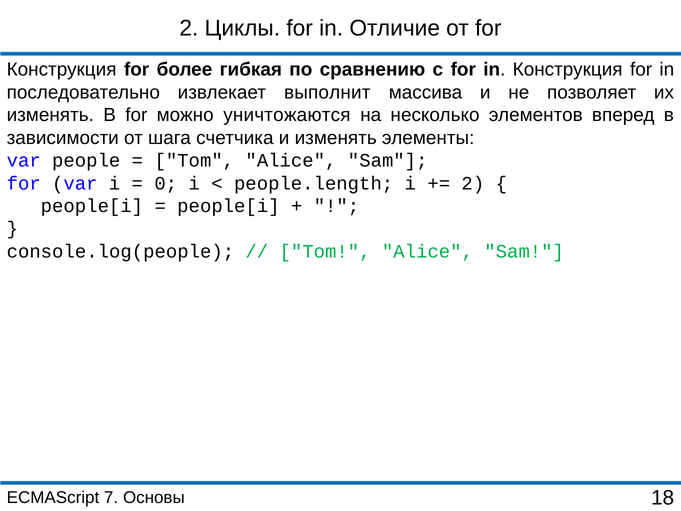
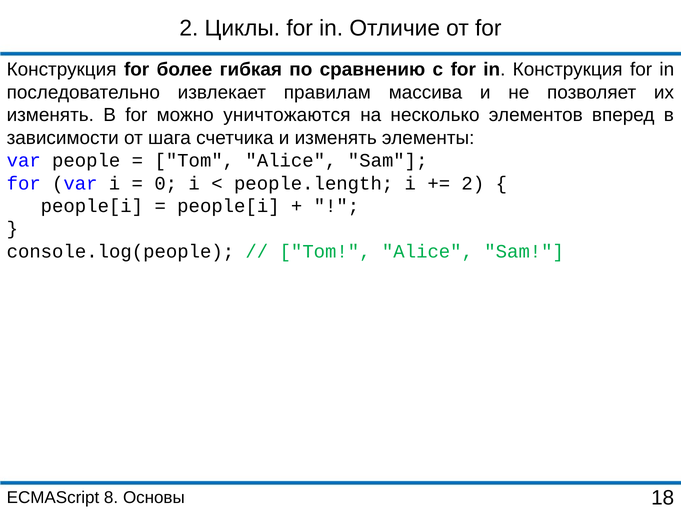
выполнит: выполнит -> правилам (327, 92)
7: 7 -> 8 (111, 497)
